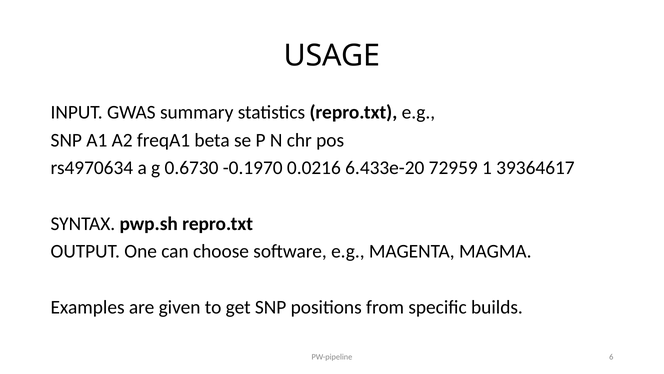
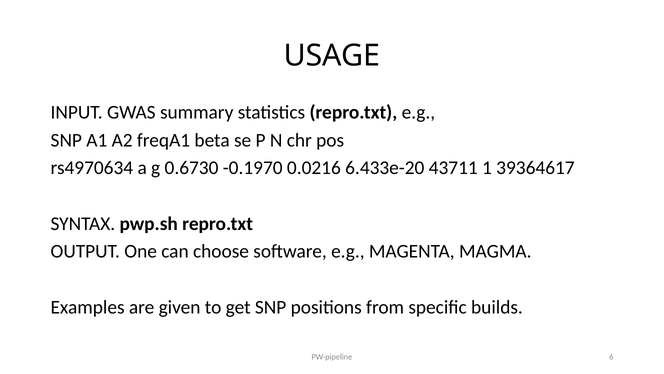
72959: 72959 -> 43711 (453, 168)
